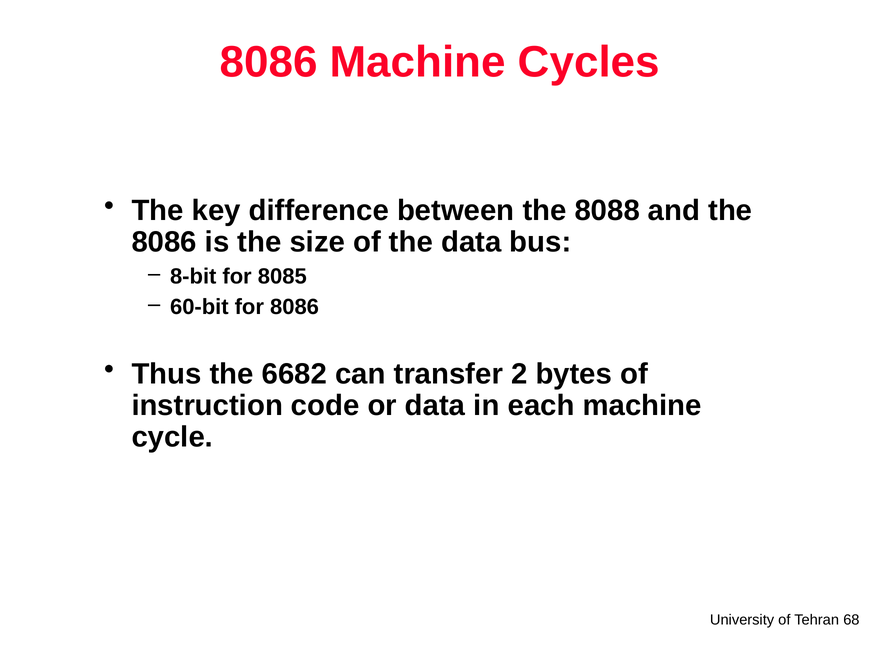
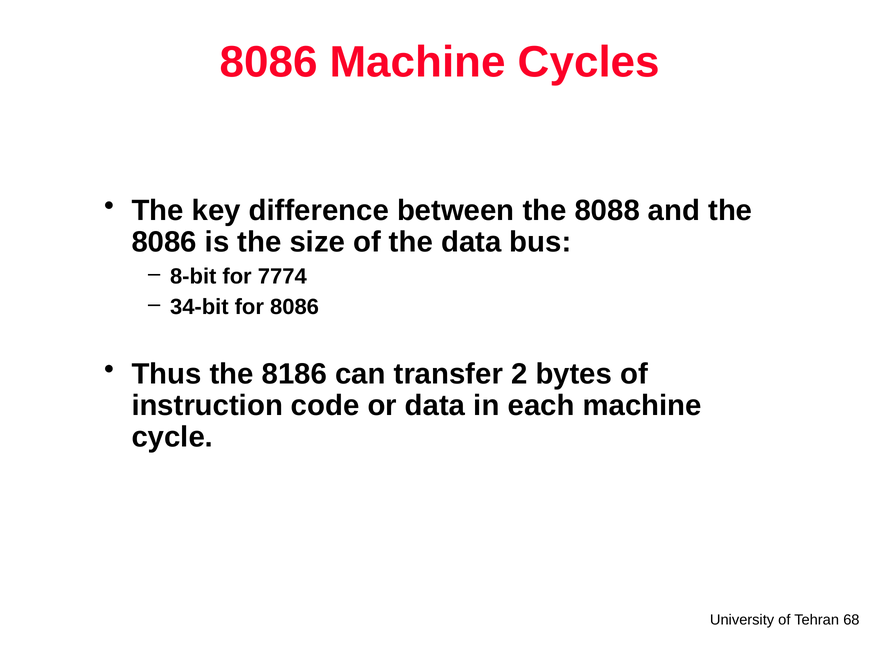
8085: 8085 -> 7774 (282, 277)
60-bit: 60-bit -> 34-bit (199, 307)
6682: 6682 -> 8186 (294, 374)
